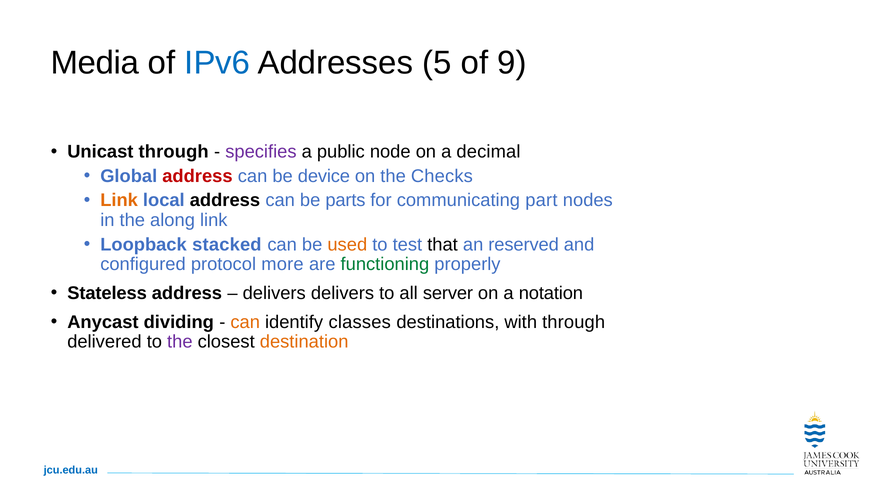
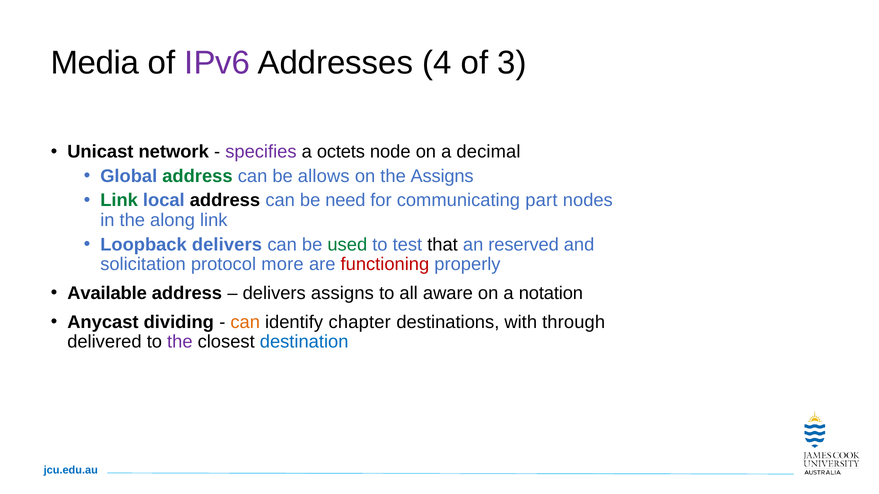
IPv6 colour: blue -> purple (217, 63)
5: 5 -> 4 (437, 63)
9: 9 -> 3 (512, 63)
Unicast through: through -> network (174, 152)
public: public -> octets (341, 152)
address colour: red -> green (197, 176)
device: device -> allows (324, 176)
the Checks: Checks -> Assigns (442, 176)
Link colour: orange -> green (119, 201)
parts: parts -> need (345, 201)
Loopback stacked: stacked -> delivers (227, 245)
used colour: orange -> green (347, 245)
configured: configured -> solicitation (143, 264)
functioning colour: green -> red (385, 264)
Stateless: Stateless -> Available (107, 293)
delivers delivers: delivers -> assigns (342, 293)
server: server -> aware (448, 293)
classes: classes -> chapter (360, 322)
destination colour: orange -> blue (304, 342)
